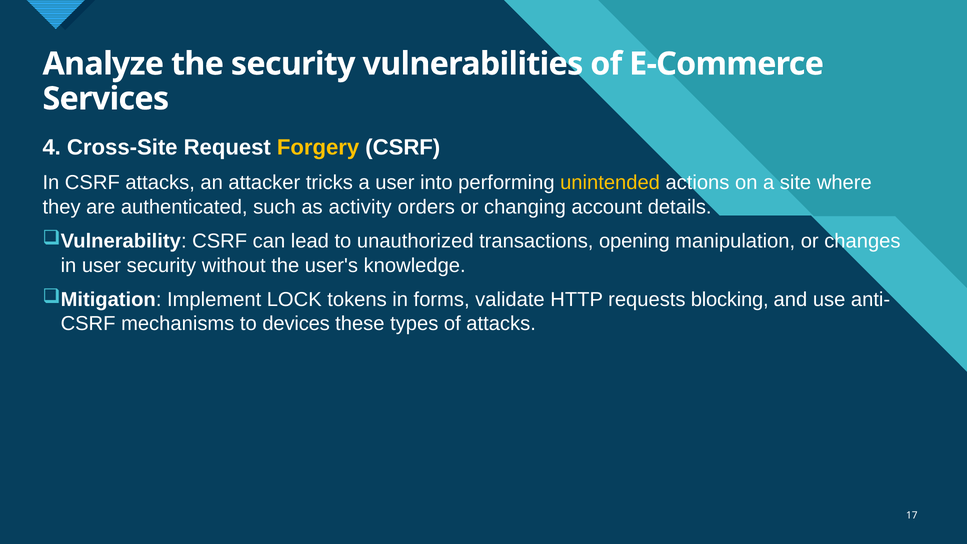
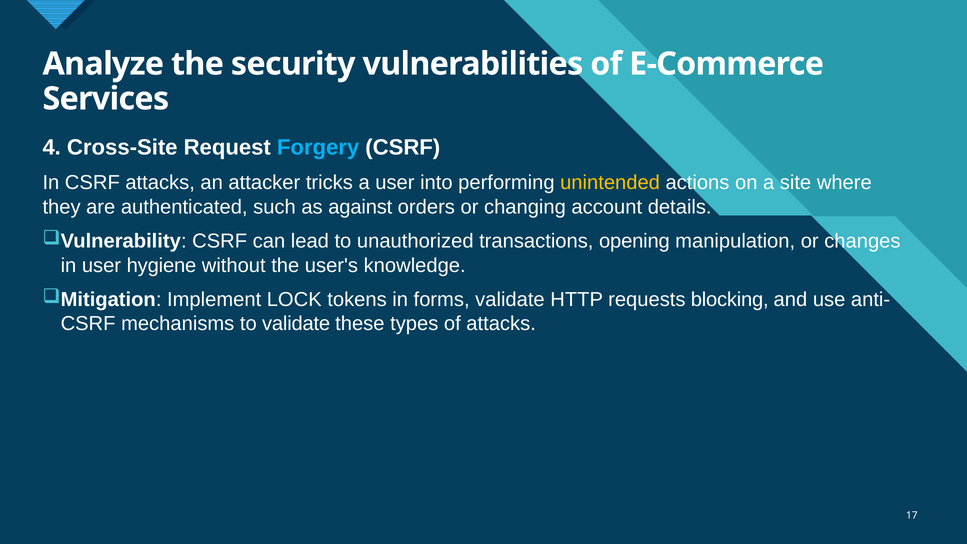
Forgery colour: yellow -> light blue (318, 147)
activity: activity -> against (360, 207)
user security: security -> hygiene (161, 265)
to devices: devices -> validate (296, 324)
